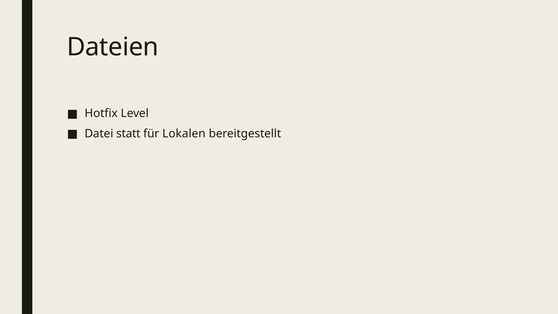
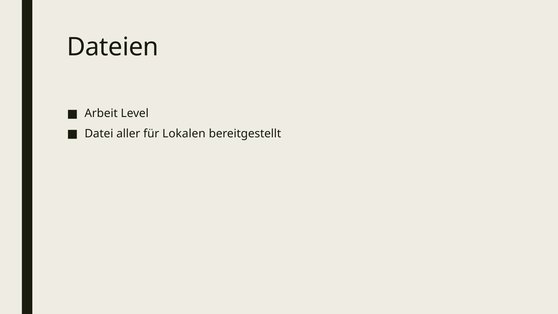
Hotfix: Hotfix -> Arbeit (101, 113)
statt: statt -> aller (128, 133)
